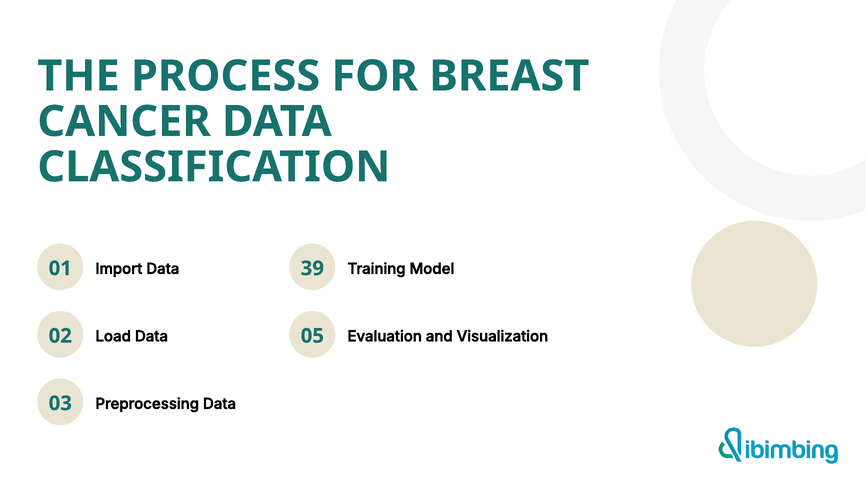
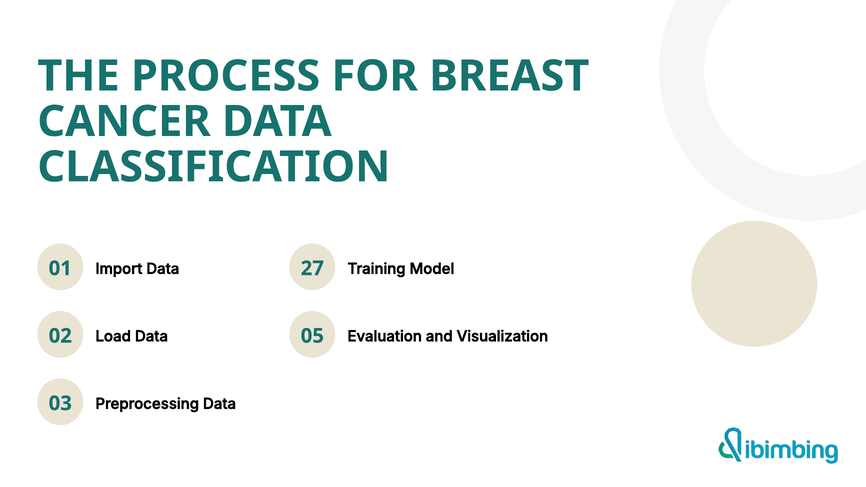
39: 39 -> 27 (312, 268)
